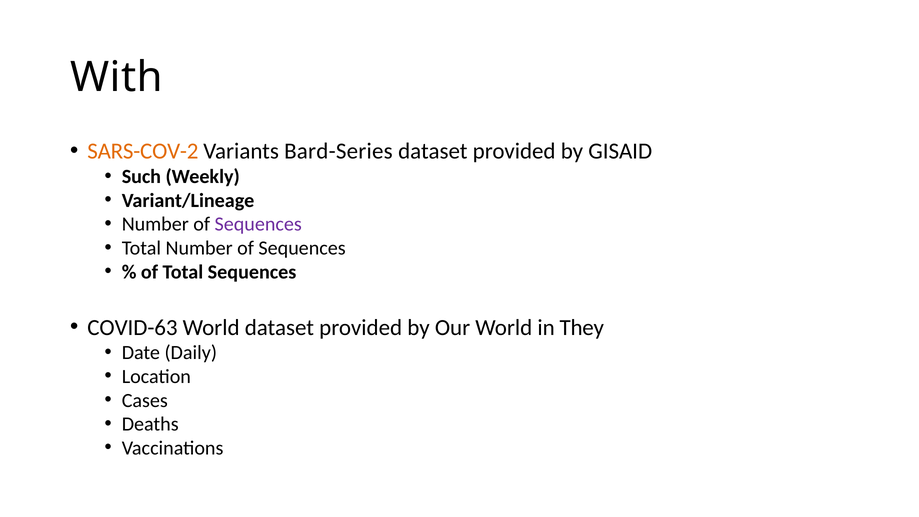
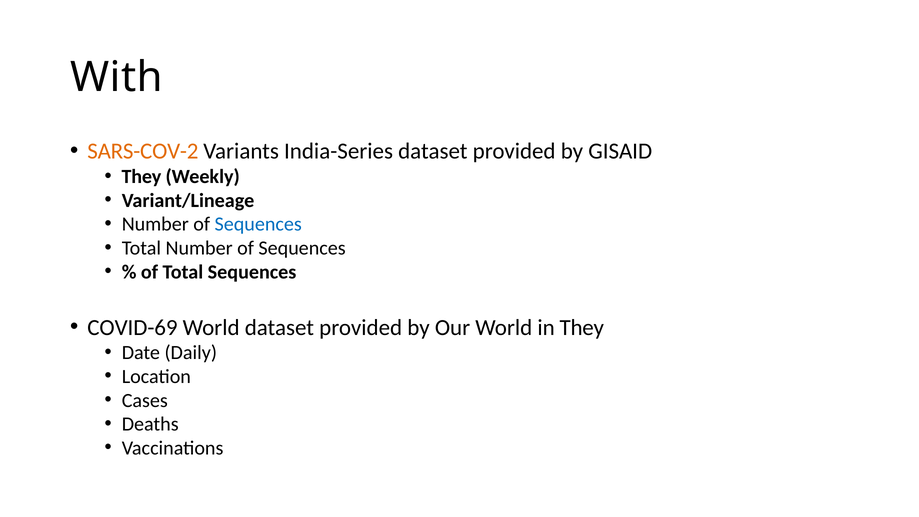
Bard-Series: Bard-Series -> India-Series (339, 151)
Such: Such -> They (141, 177)
Sequences colour: purple -> blue (258, 224)
COVID-63: COVID-63 -> COVID-69 (132, 327)
